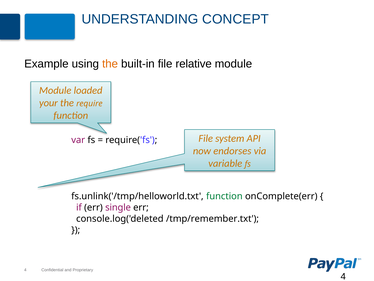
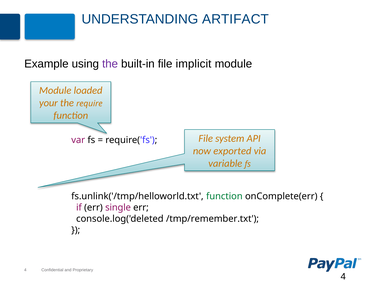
CONCEPT: CONCEPT -> ARTIFACT (236, 19)
the colour: orange -> purple (110, 64)
relative: relative -> implicit (194, 64)
endorses: endorses -> exported (232, 151)
